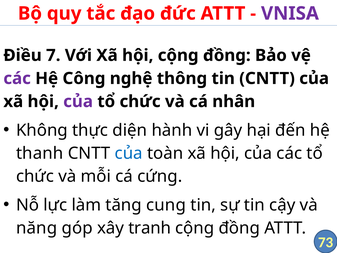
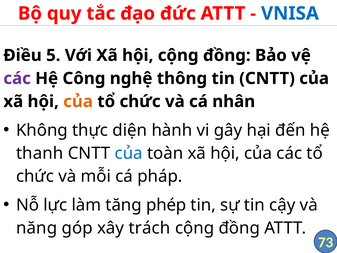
VNISA colour: purple -> blue (290, 13)
7: 7 -> 5 (53, 55)
của colour: purple -> orange (78, 101)
cứng: cứng -> pháp (160, 176)
cung: cung -> phép (166, 205)
tranh: tranh -> trách (149, 228)
